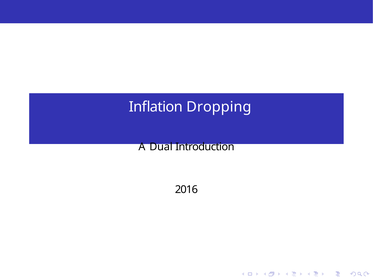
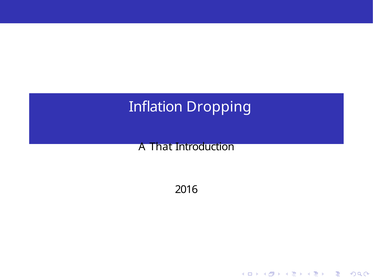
Dual: Dual -> That (161, 147)
